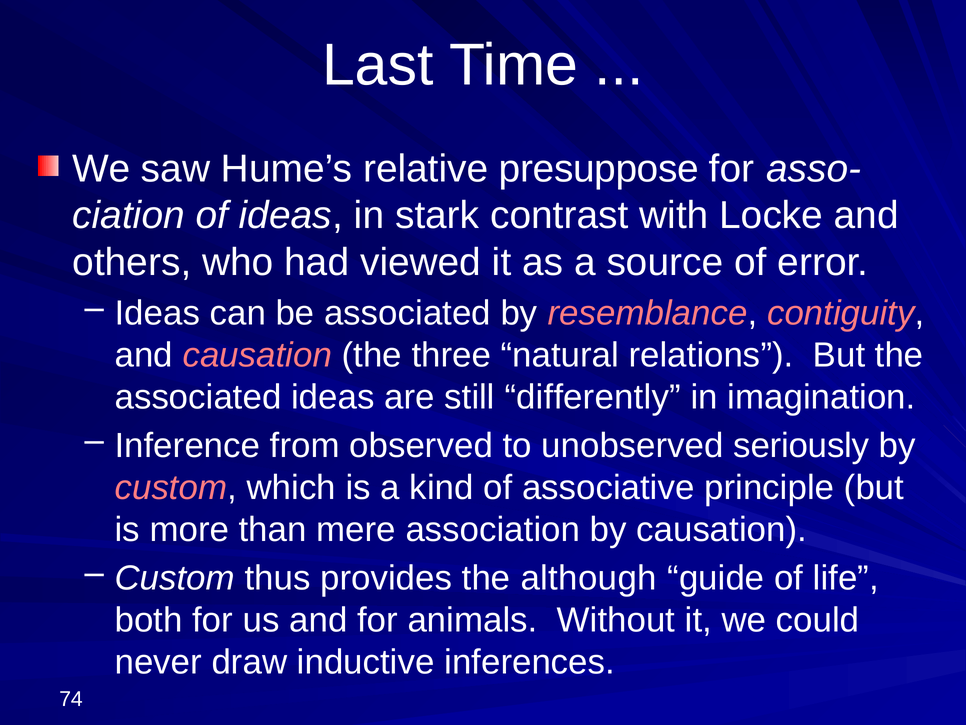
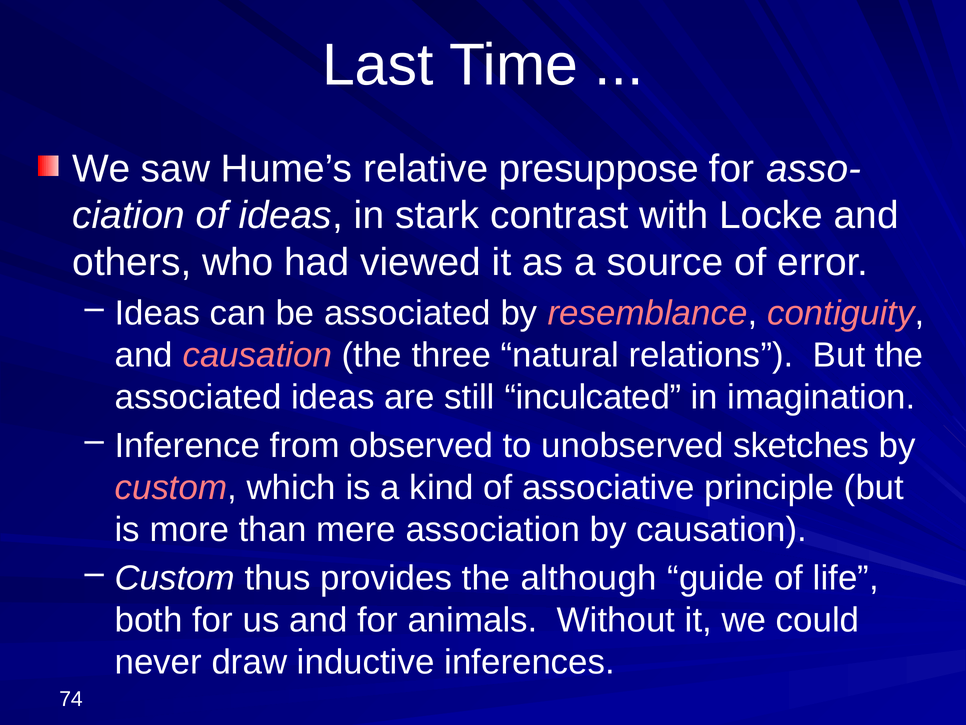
differently: differently -> inculcated (593, 397)
seriously: seriously -> sketches (801, 446)
